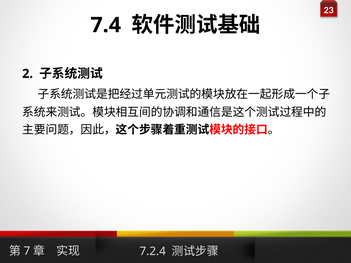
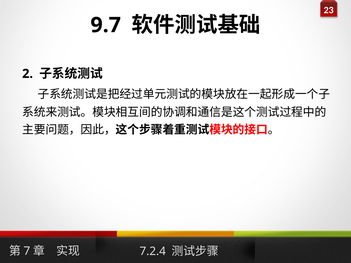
7.4: 7.4 -> 9.7 (106, 25)
